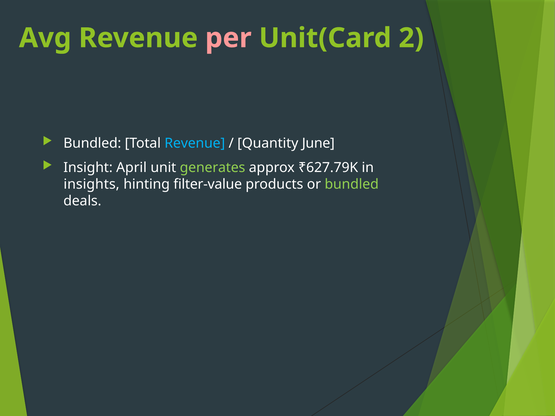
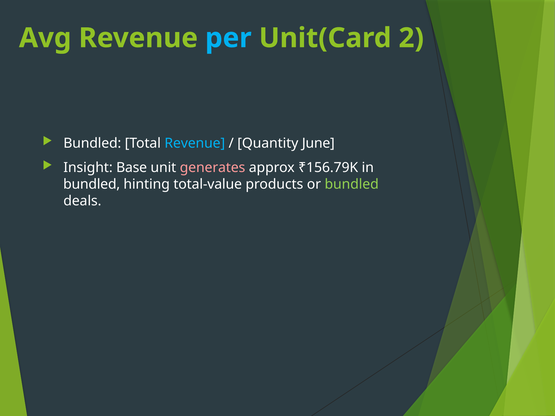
per colour: pink -> light blue (228, 38)
April: April -> Base (132, 168)
generates colour: light green -> pink (213, 168)
₹627.79K: ₹627.79K -> ₹156.79K (328, 168)
insights: insights -> bundled (92, 184)
filter-value: filter-value -> total-value (208, 184)
